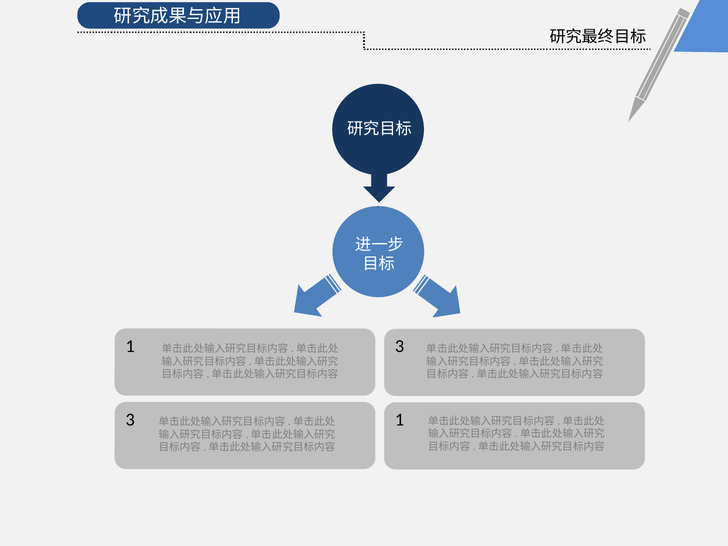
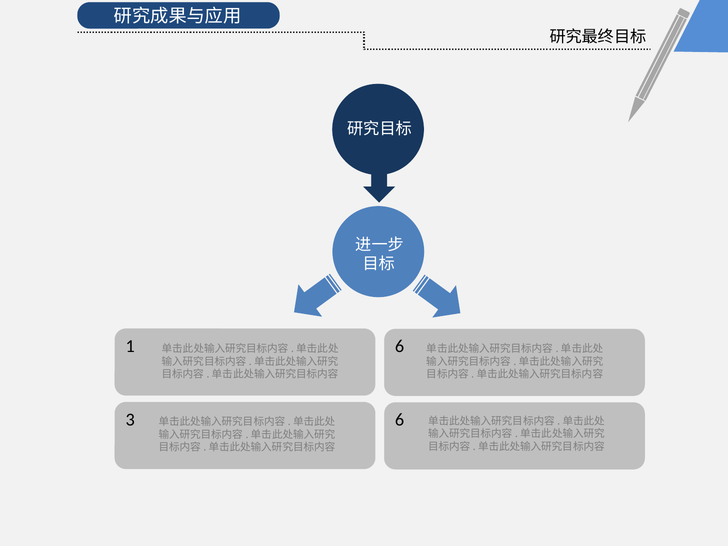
1 3: 3 -> 6 (400, 346)
3 1: 1 -> 6 (400, 420)
